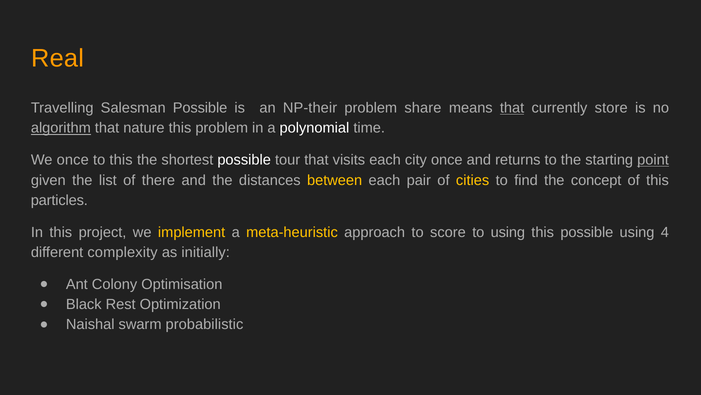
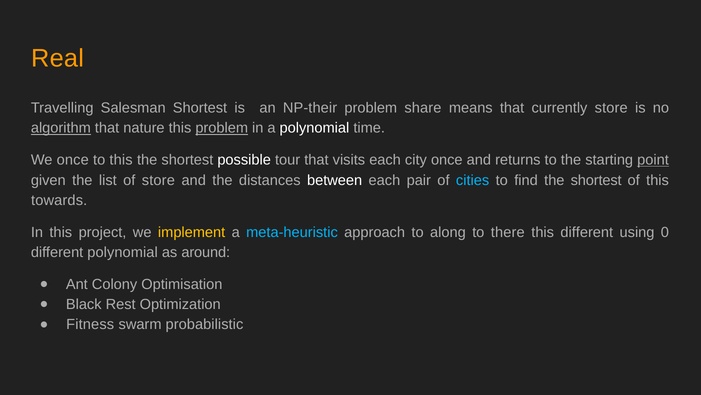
Salesman Possible: Possible -> Shortest (200, 108)
that underline: present -> none (512, 108)
problem underline: none -> present (222, 128)
of there: there -> store (158, 180)
between colour: yellow -> white (335, 180)
cities colour: yellow -> light blue (473, 180)
find the concept: concept -> shortest (596, 180)
particles: particles -> towards (59, 200)
meta-heuristic colour: yellow -> light blue (292, 232)
score: score -> along (448, 232)
to using: using -> there (508, 232)
this possible: possible -> different (587, 232)
4: 4 -> 0 (665, 232)
different complexity: complexity -> polynomial (123, 252)
initially: initially -> around (206, 252)
Naishal: Naishal -> Fitness (90, 324)
